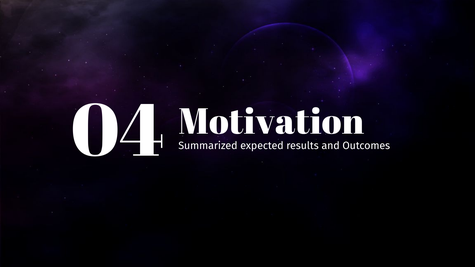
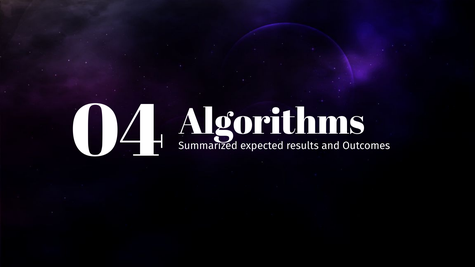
Motivation: Motivation -> Algorithms (272, 122)
